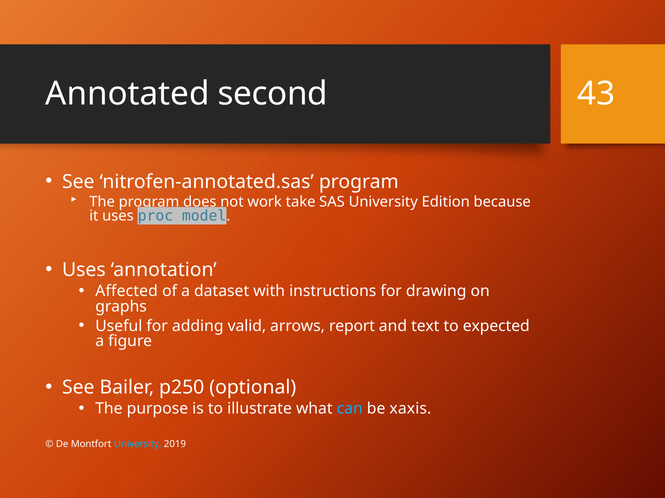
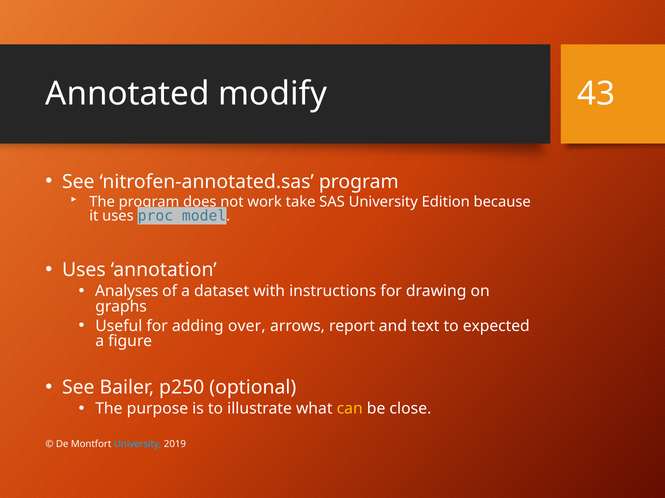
second: second -> modify (273, 94)
Affected: Affected -> Analyses (127, 292)
valid: valid -> over (247, 326)
can colour: light blue -> yellow (350, 409)
xaxis: xaxis -> close (410, 409)
